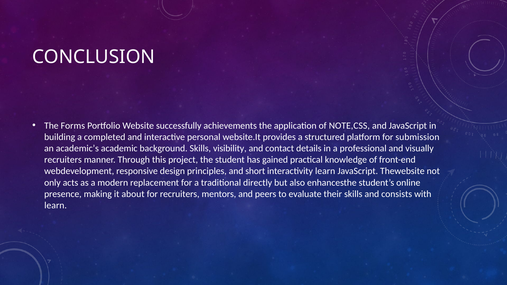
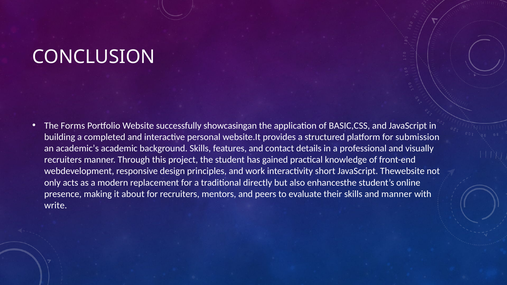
achievements: achievements -> showcasingan (230, 126)
NOTE,CSS: NOTE,CSS -> BASIC,CSS (349, 126)
visibility: visibility -> features (230, 148)
short: short -> work (255, 171)
interactivity learn: learn -> short (325, 171)
and consists: consists -> manner (397, 194)
learn: learn -> write (56, 206)
